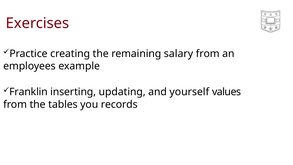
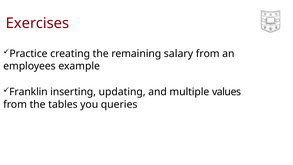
yourself: yourself -> multiple (189, 92)
records: records -> queries (119, 104)
